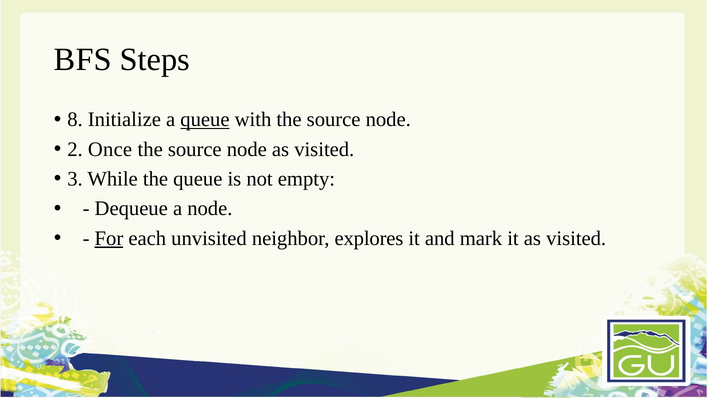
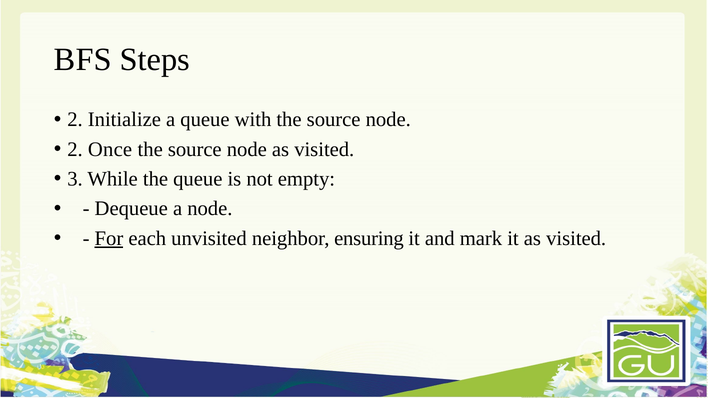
8: 8 -> 2 (75, 120)
queue underline: present -> none (205, 120)
explores: explores -> ensuring (369, 238)
